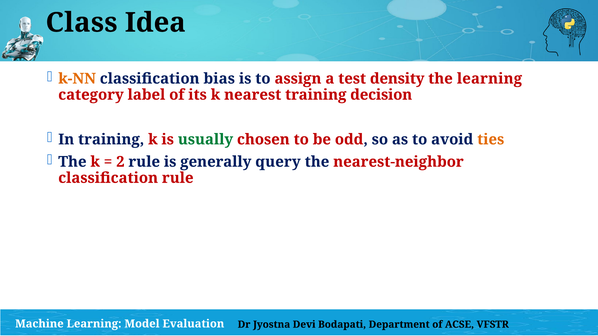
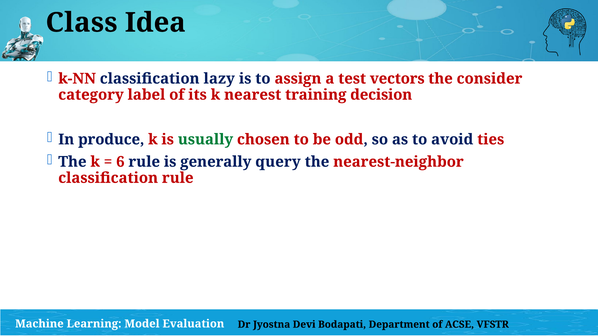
k-NN colour: orange -> red (77, 79)
bias: bias -> lazy (219, 79)
density: density -> vectors (397, 79)
the learning: learning -> consider (490, 79)
In training: training -> produce (111, 140)
ties colour: orange -> red (491, 140)
2: 2 -> 6 (120, 162)
